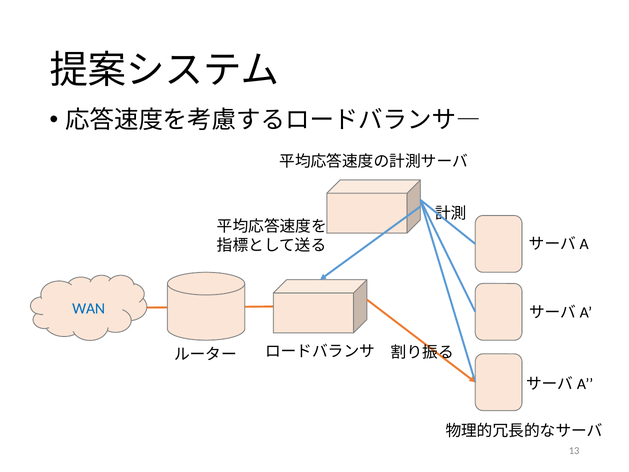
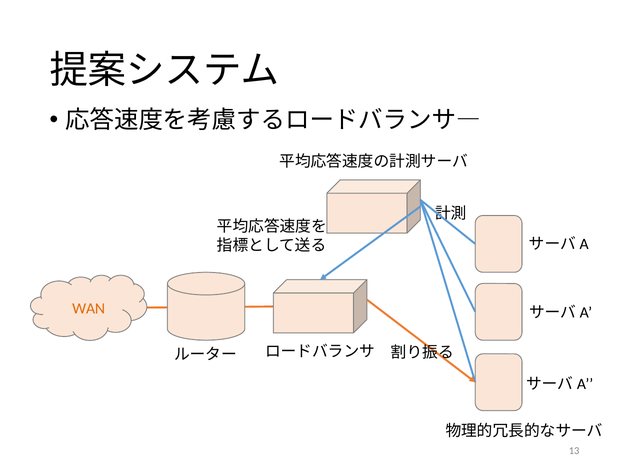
WAN colour: blue -> orange (89, 308)
